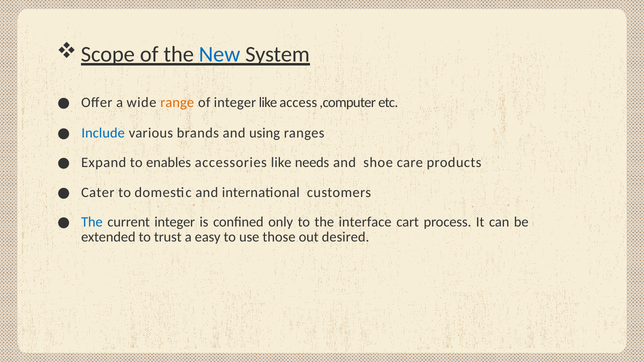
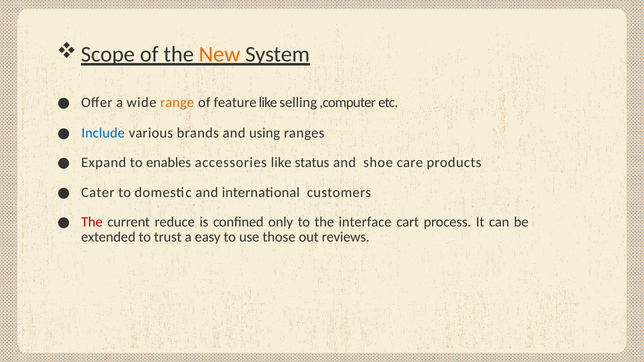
New colour: blue -> orange (220, 55)
of integer: integer -> feature (235, 103)
access: access -> selling (298, 103)
needs: needs -> status (312, 163)
The colour: blue -> red (92, 222)
current integer: integer -> reduce (175, 222)
desired: desired -> reviews (346, 237)
